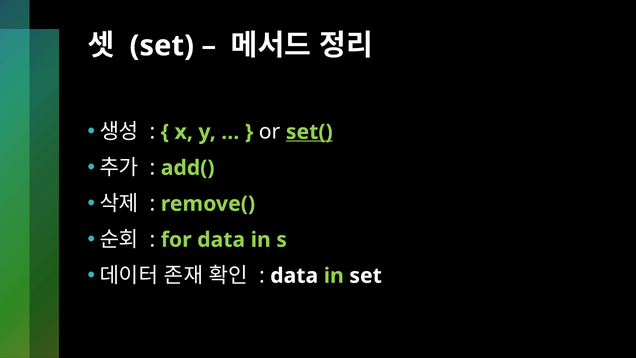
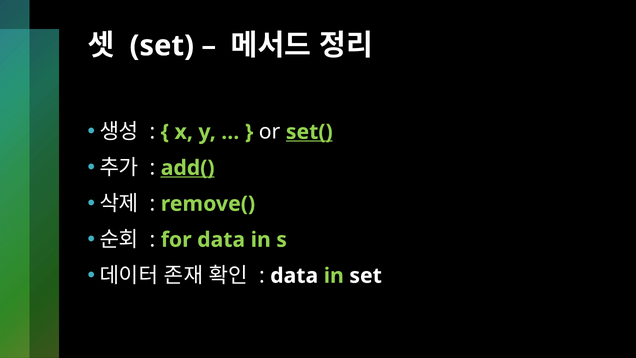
add( underline: none -> present (188, 168)
